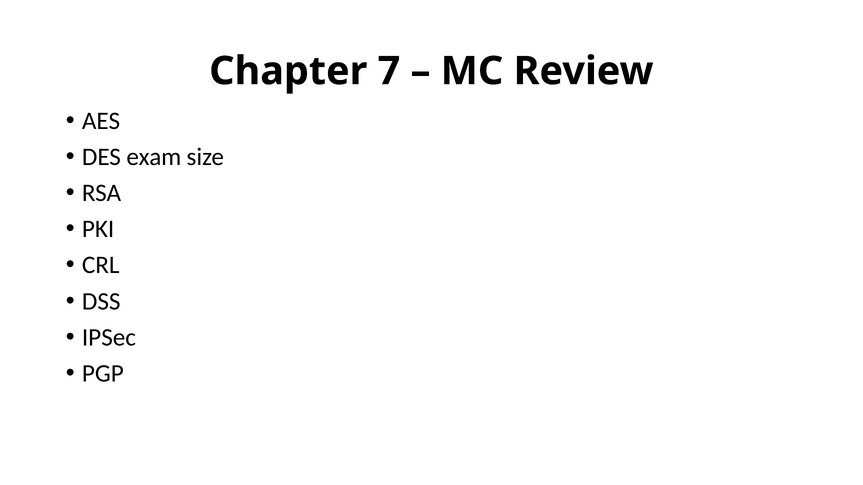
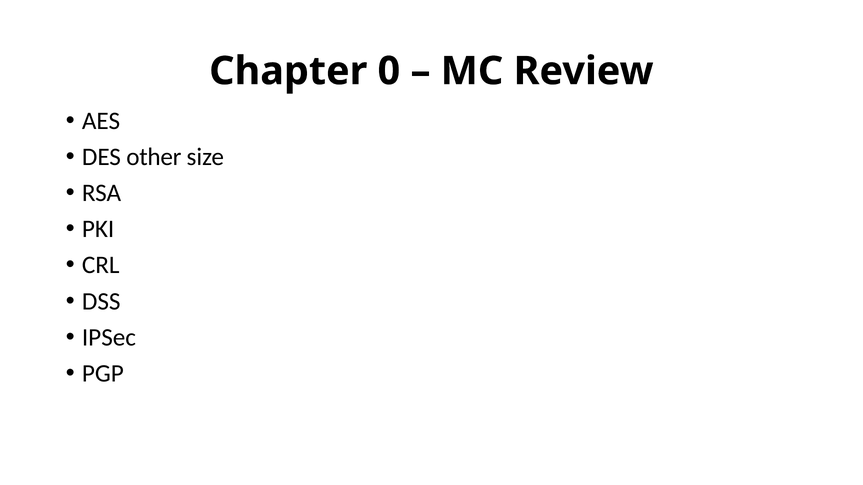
7: 7 -> 0 (389, 71)
exam: exam -> other (154, 157)
